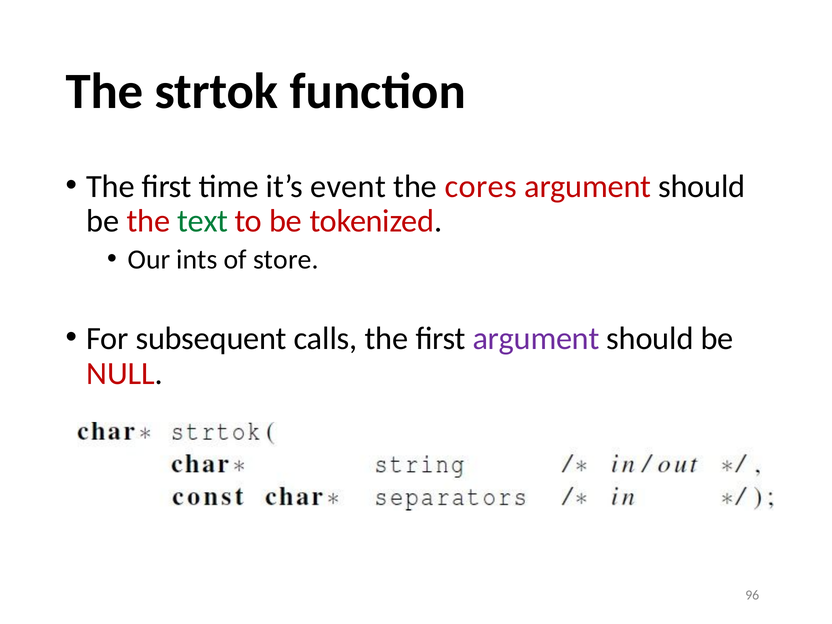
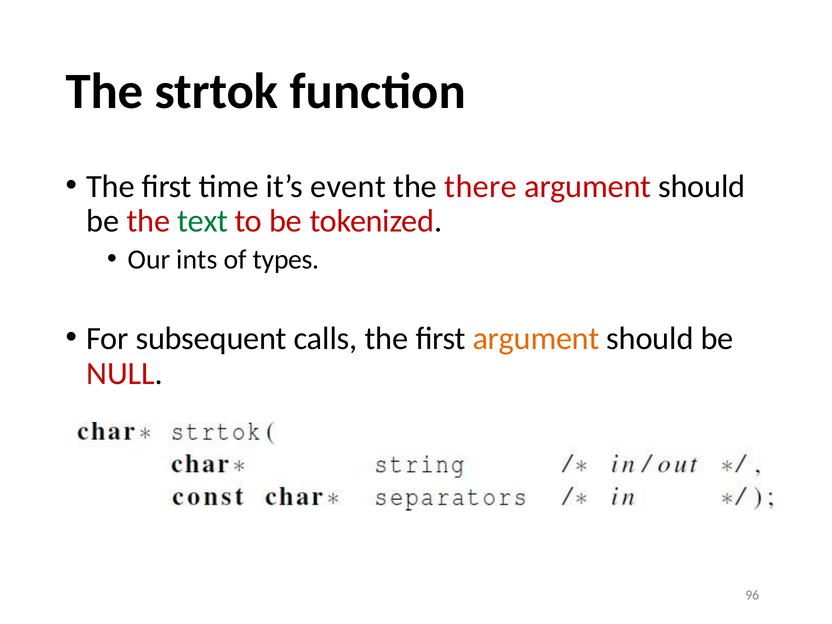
cores: cores -> there (481, 186)
store: store -> types (286, 259)
argument colour: purple -> orange (536, 339)
